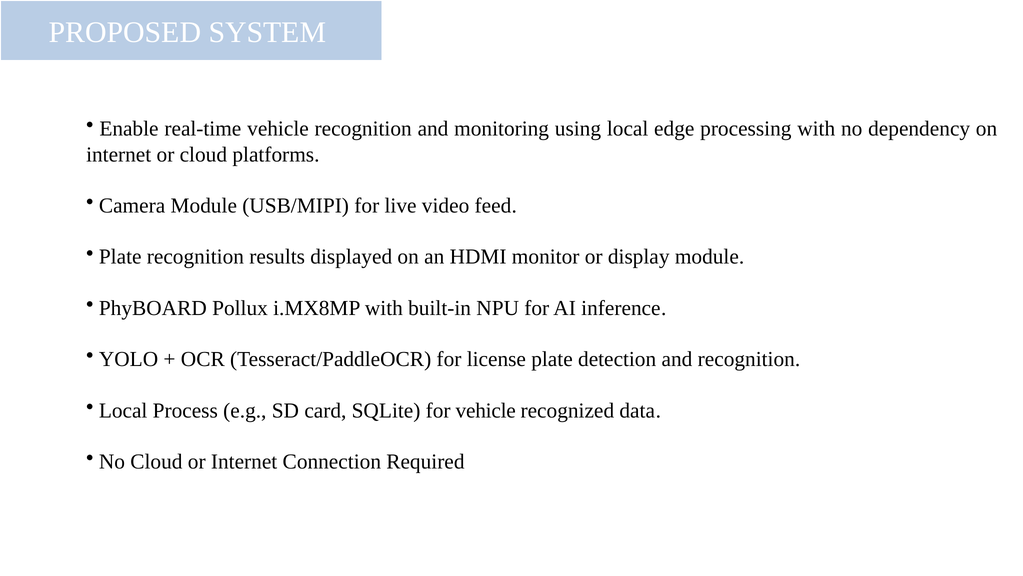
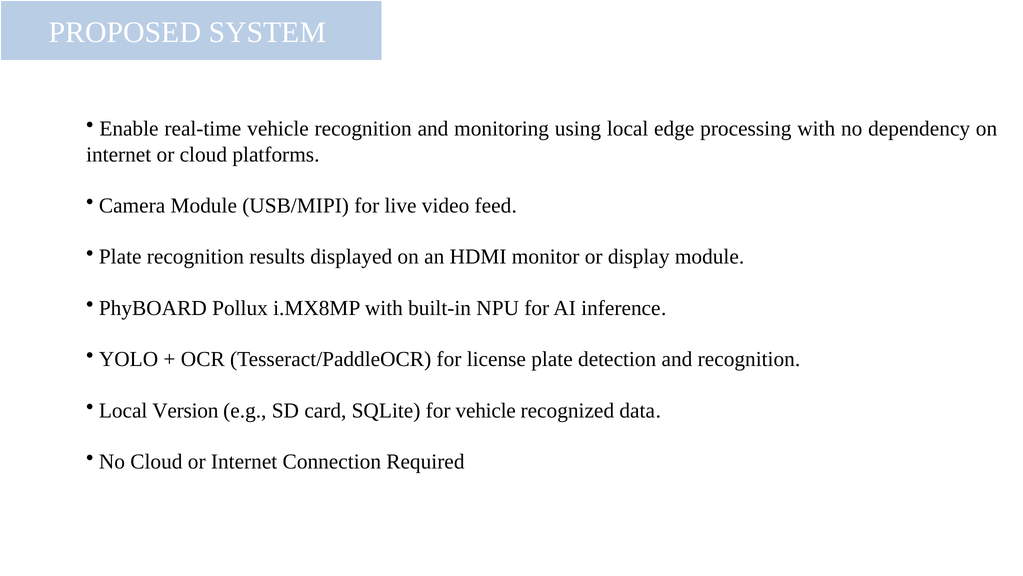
Process: Process -> Version (185, 410)
